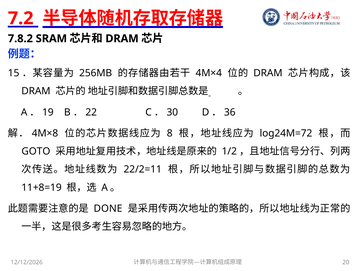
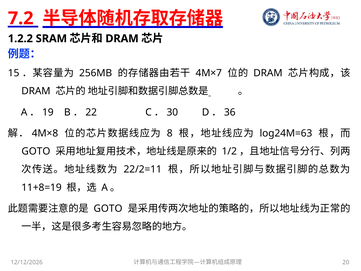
7.8.2: 7.8.2 -> 1.2.2 (20, 39)
4M×4: 4M×4 -> 4M×7 (209, 73)
log24M=72: log24M=72 -> log24M=63 (286, 133)
DONE: DONE -> GOTO (108, 208)
